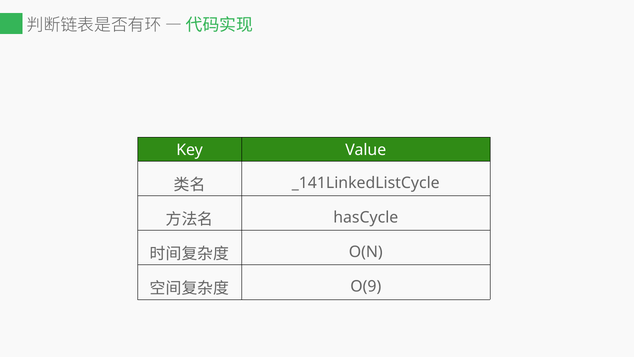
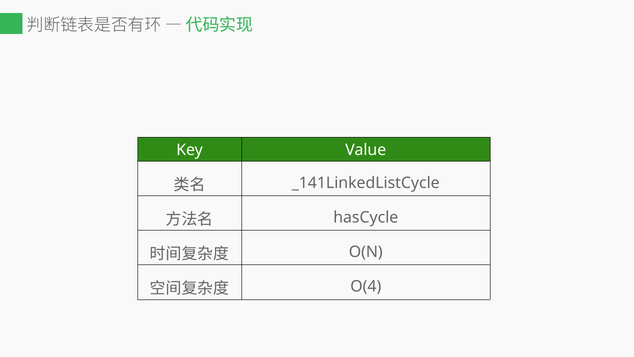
O(9: O(9 -> O(4 (366, 286)
